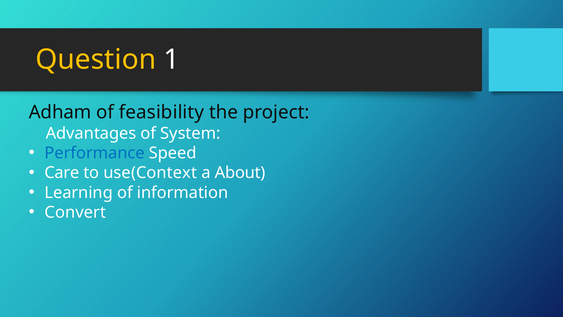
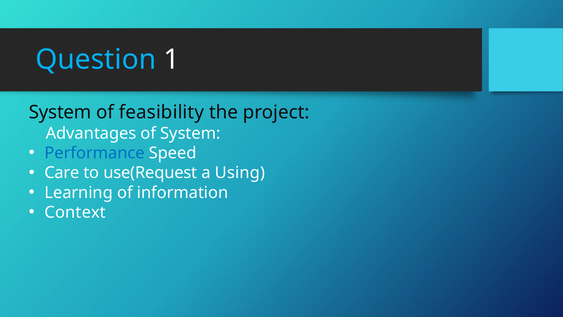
Question colour: yellow -> light blue (96, 60)
Adham: Adham -> System (60, 112)
use(Context: use(Context -> use(Request (150, 173)
About: About -> Using (240, 173)
Convert: Convert -> Context (75, 212)
